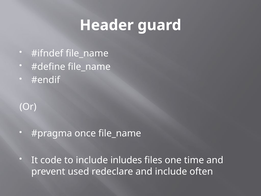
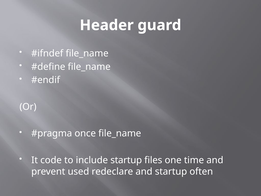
include inludes: inludes -> startup (126, 160)
and include: include -> startup (171, 171)
